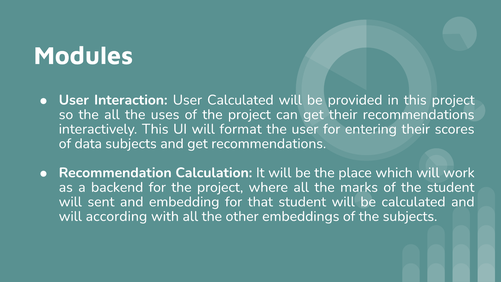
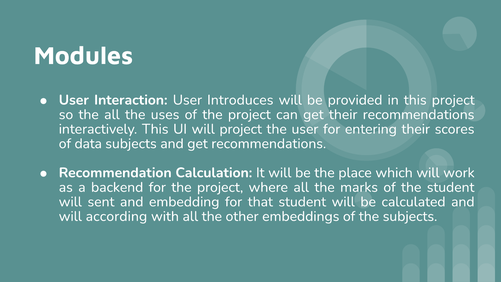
User Calculated: Calculated -> Introduces (240, 100)
will format: format -> project (241, 129)
